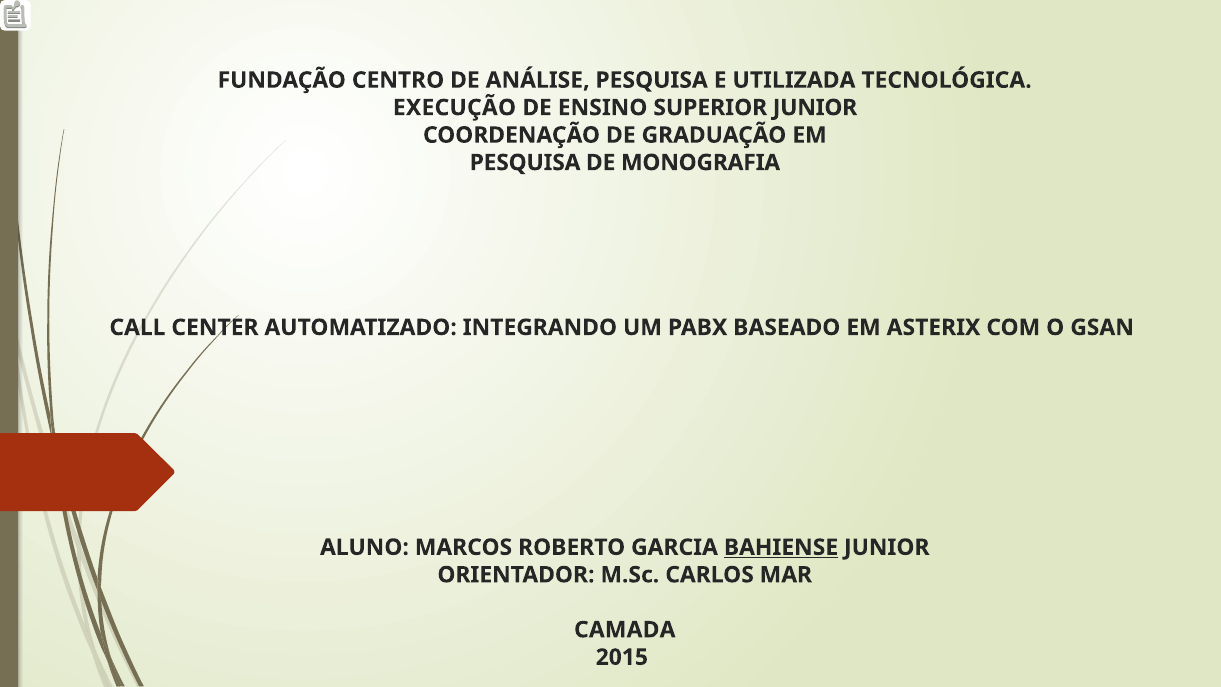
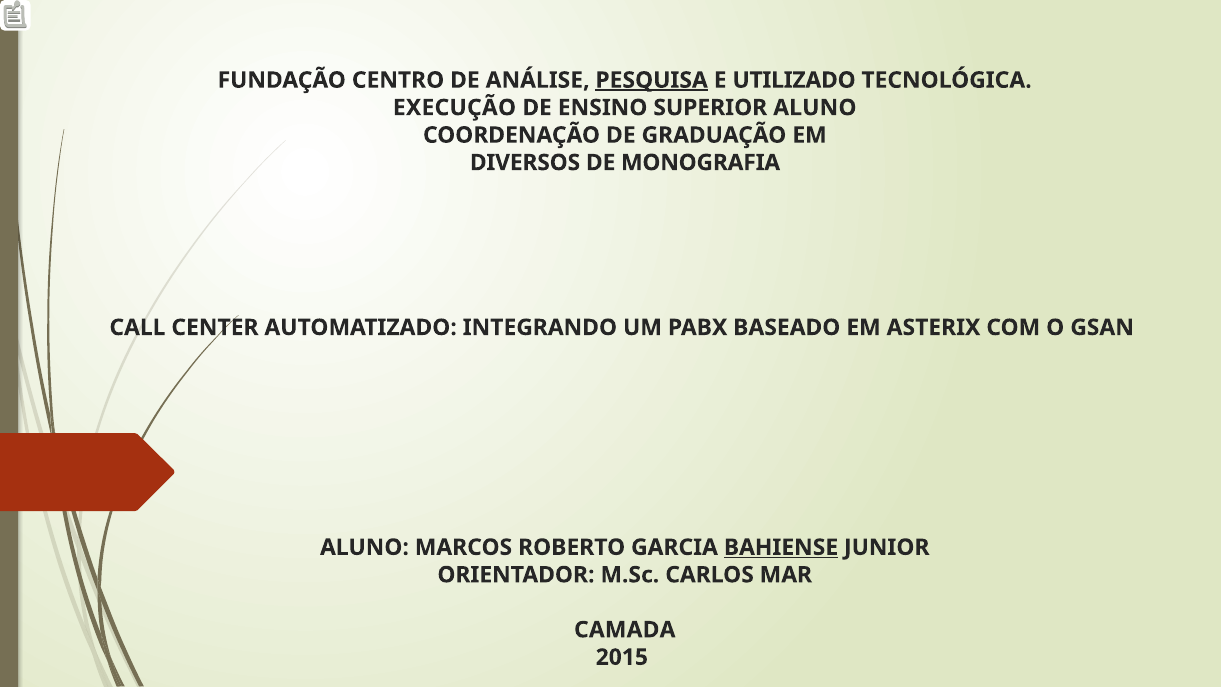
PESQUISA underline: none -> present (652, 80)
UTILIZADA: UTILIZADA -> UTILIZADO (794, 80)
SUPERIOR JUNIOR: JUNIOR -> ALUNO (815, 108)
PESQUISA: PESQUISA -> DIVERSOS (525, 163)
